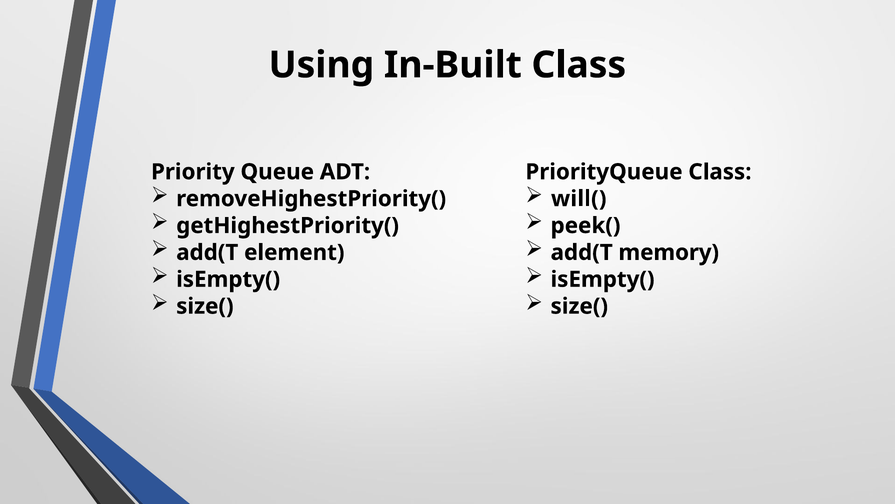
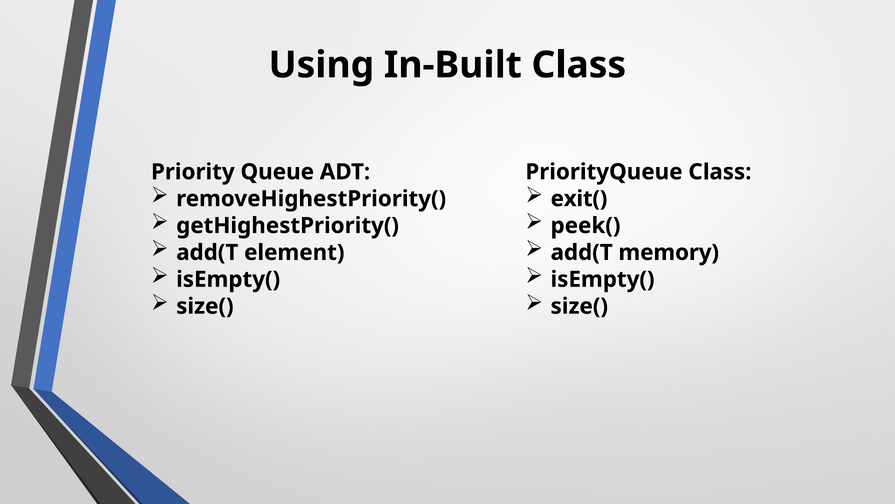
will(: will( -> exit( (579, 199)
